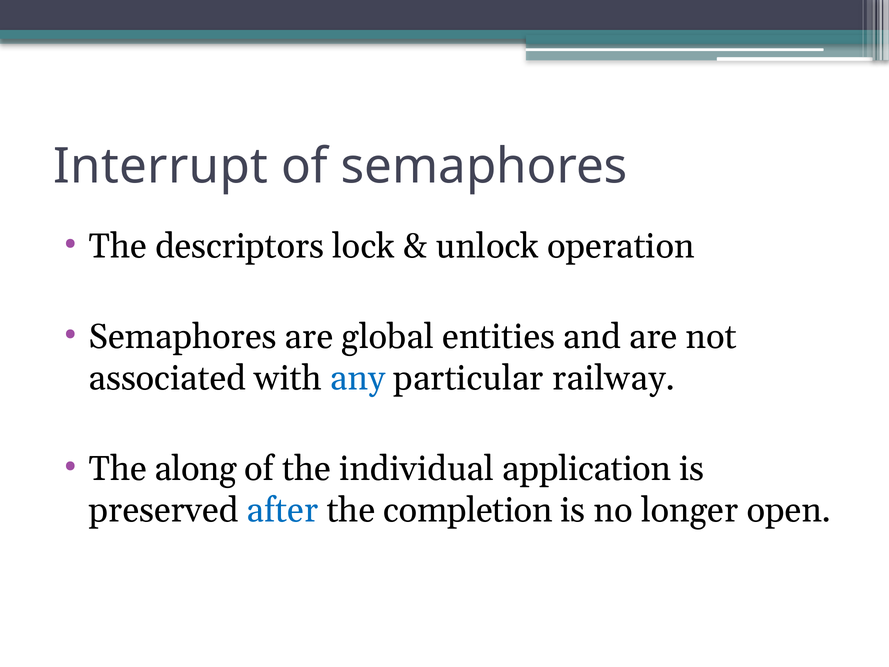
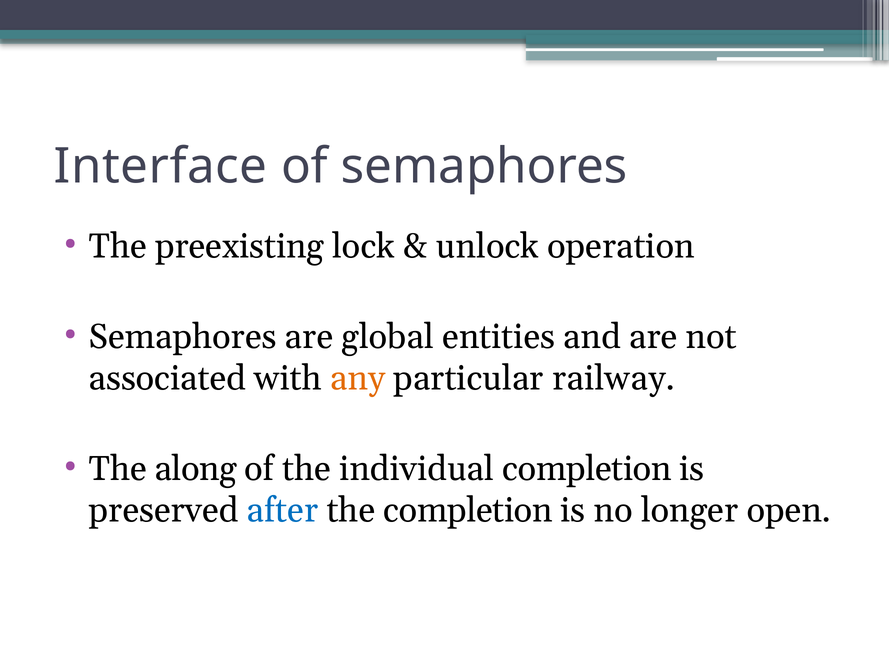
Interrupt: Interrupt -> Interface (161, 166)
descriptors: descriptors -> preexisting (240, 246)
any colour: blue -> orange (358, 378)
individual application: application -> completion (587, 469)
